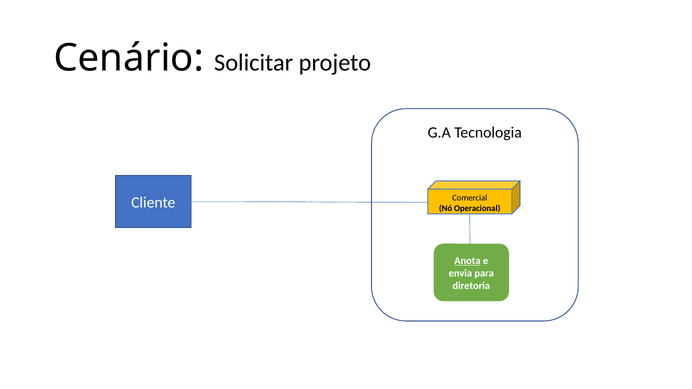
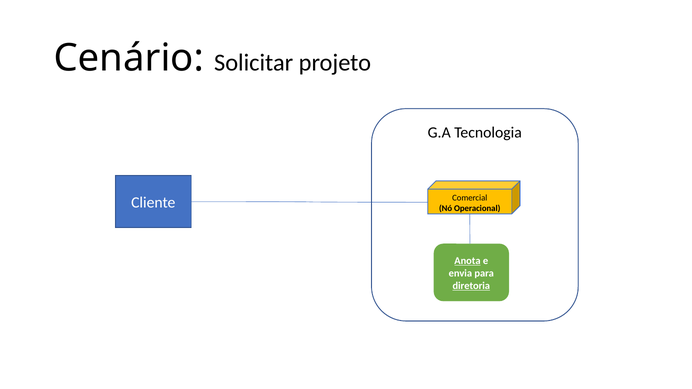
diretoria underline: none -> present (471, 286)
